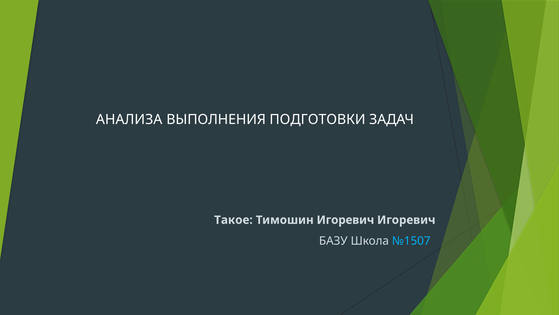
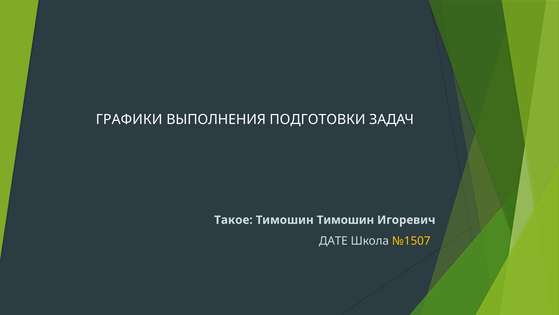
АНАЛИЗА: АНАЛИЗА -> ГРАФИКИ (129, 119)
Тимошин Игоревич: Игоревич -> Тимошин (345, 220)
БАЗУ: БАЗУ -> ДАТЕ (333, 241)
№1507 colour: light blue -> yellow (411, 241)
